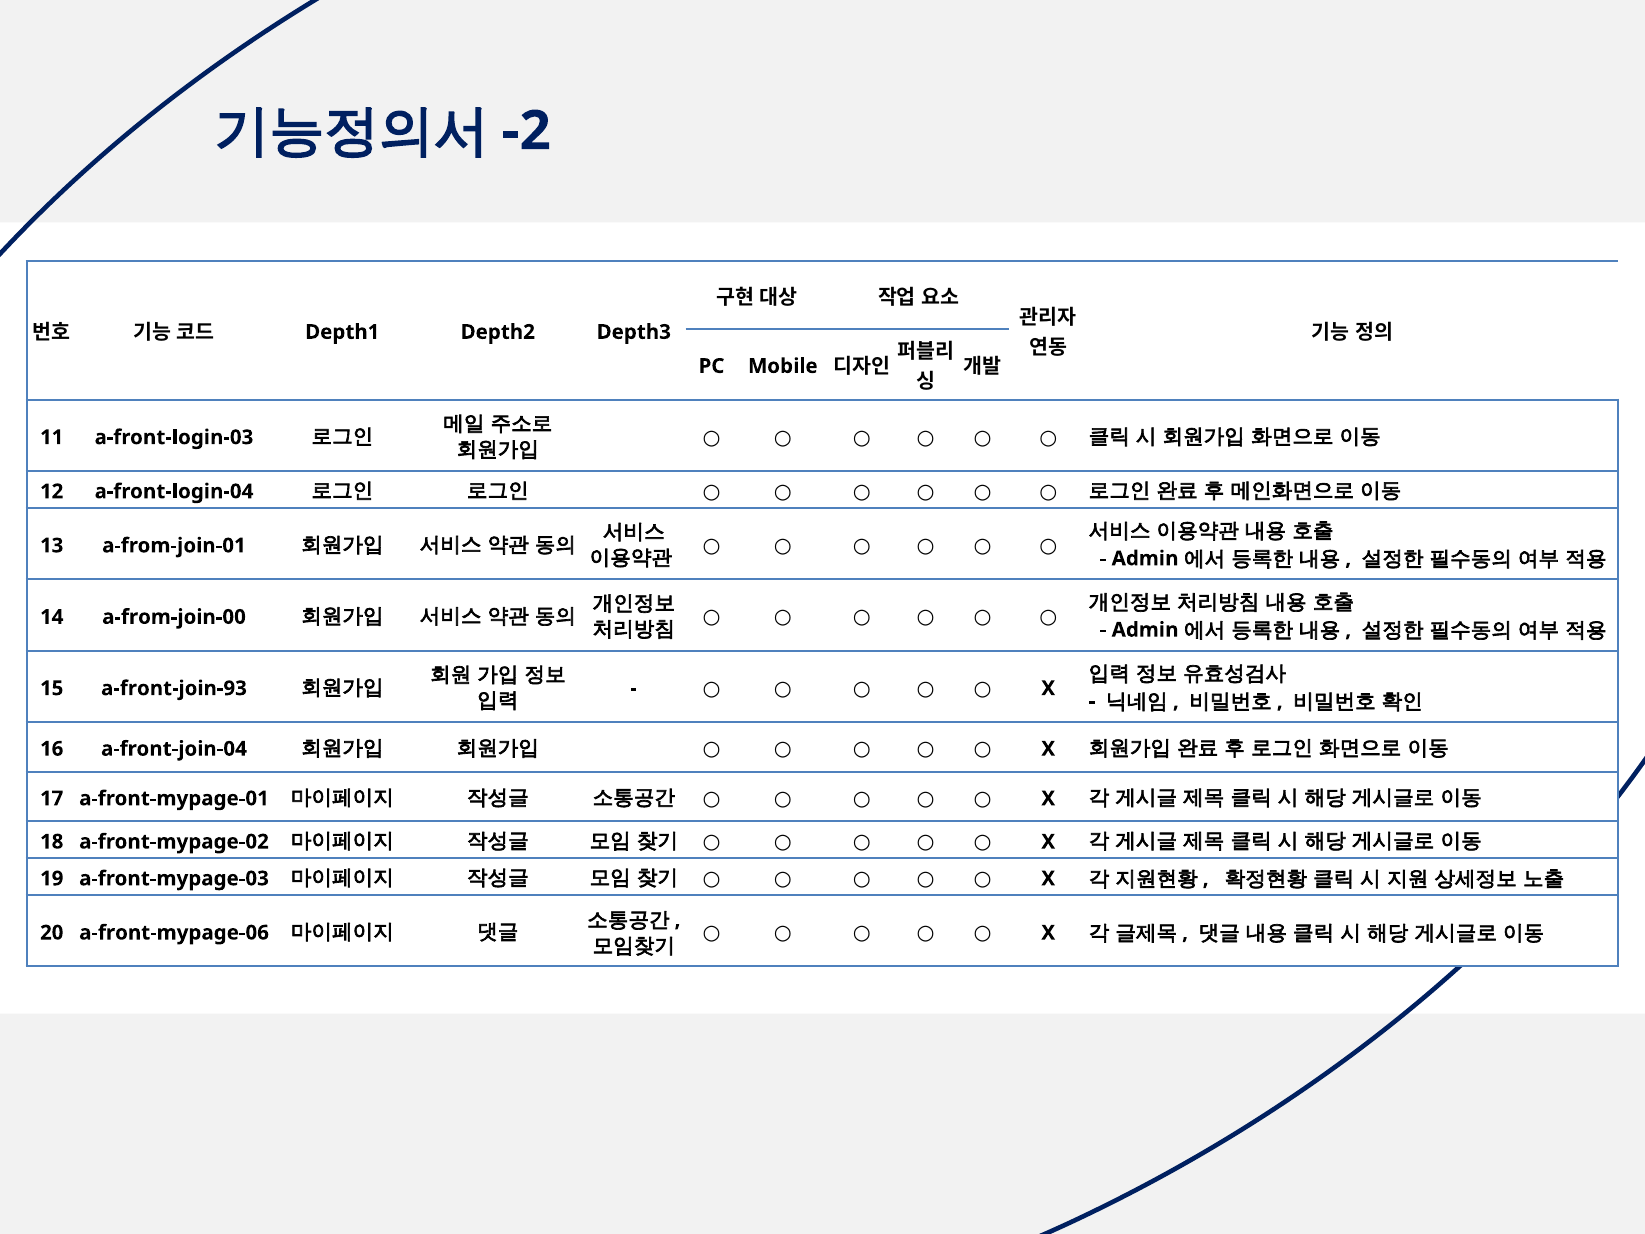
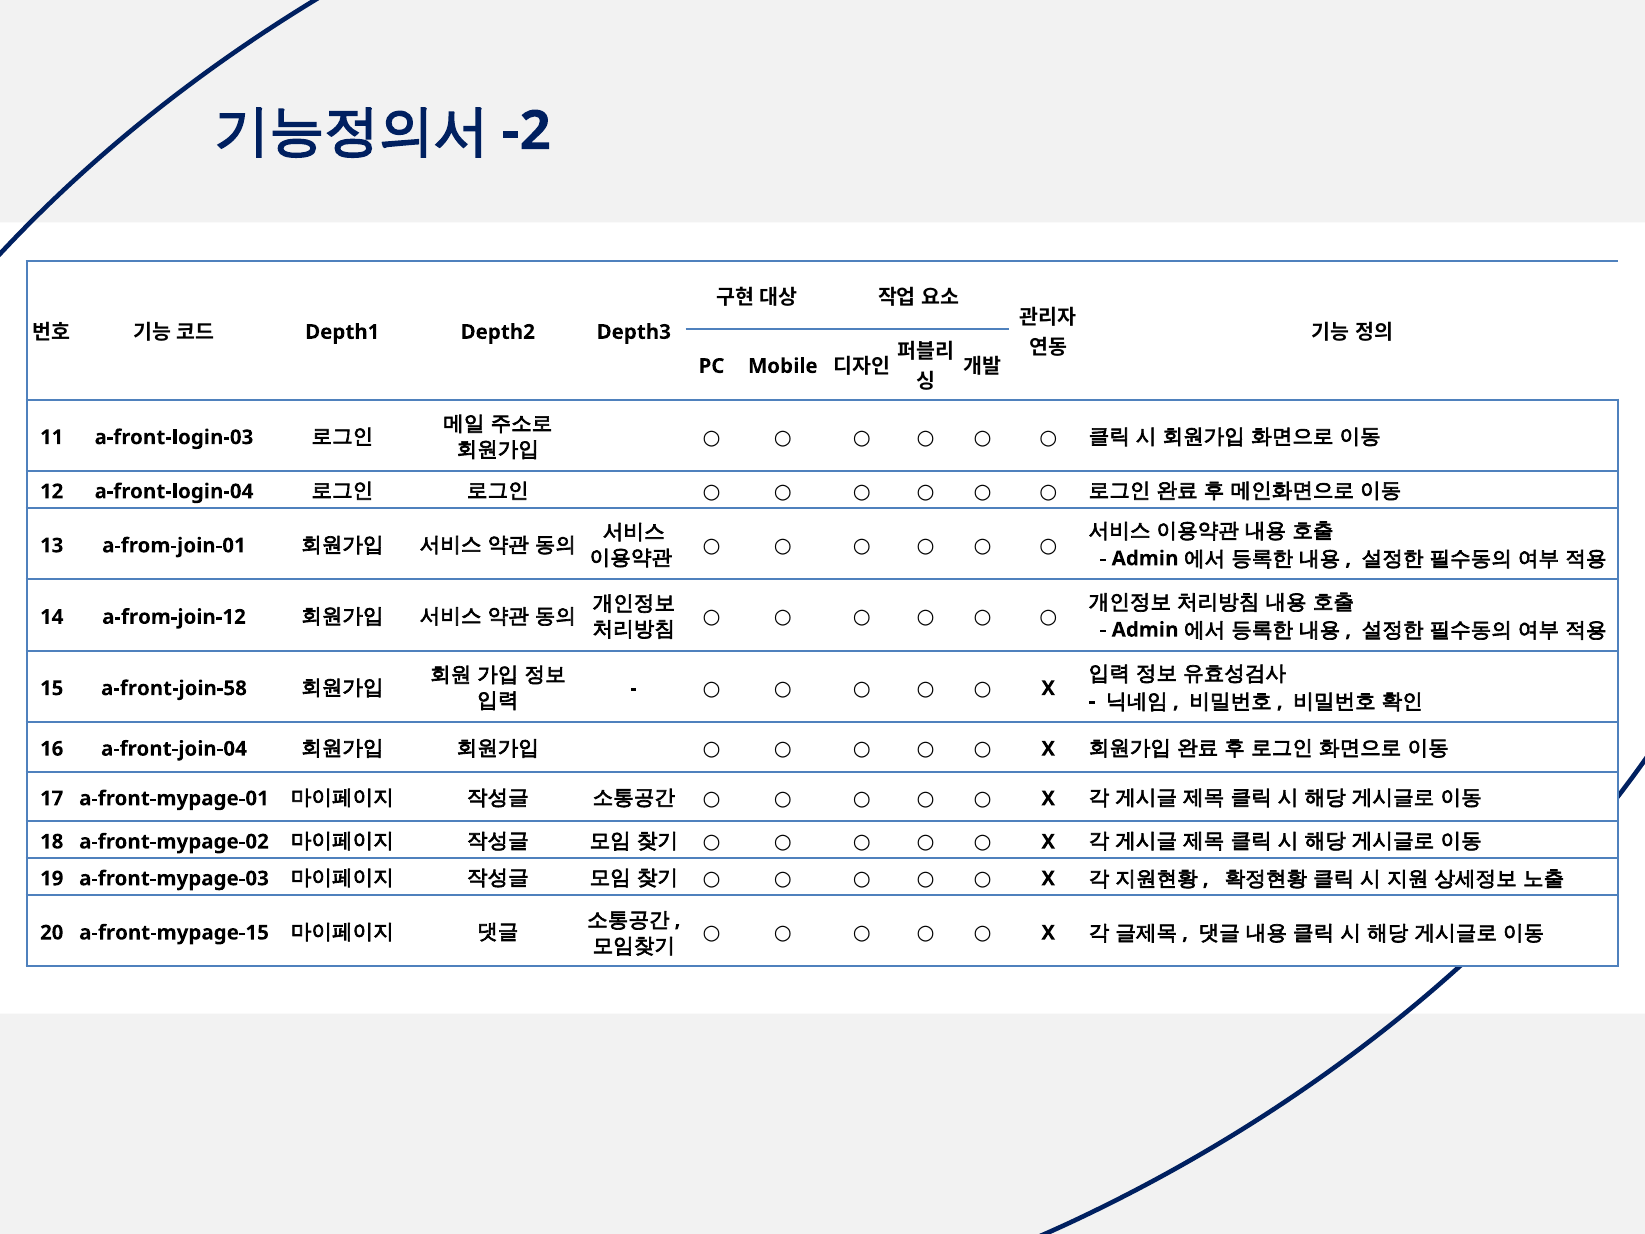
a-from-join-00: a-from-join-00 -> a-from-join-12 (174, 617)
a-front-join-93: a-front-join-93 -> a-front-join-58 (174, 688)
a-front-mypage-06: a-front-mypage-06 -> a-front-mypage-15 (174, 933)
